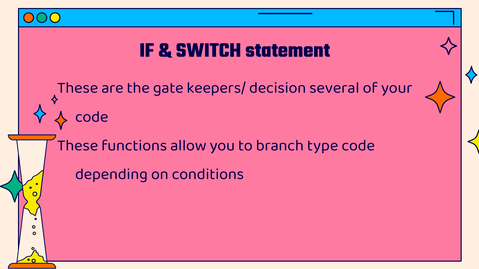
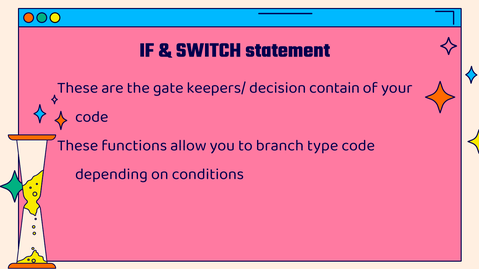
several: several -> contain (335, 88)
